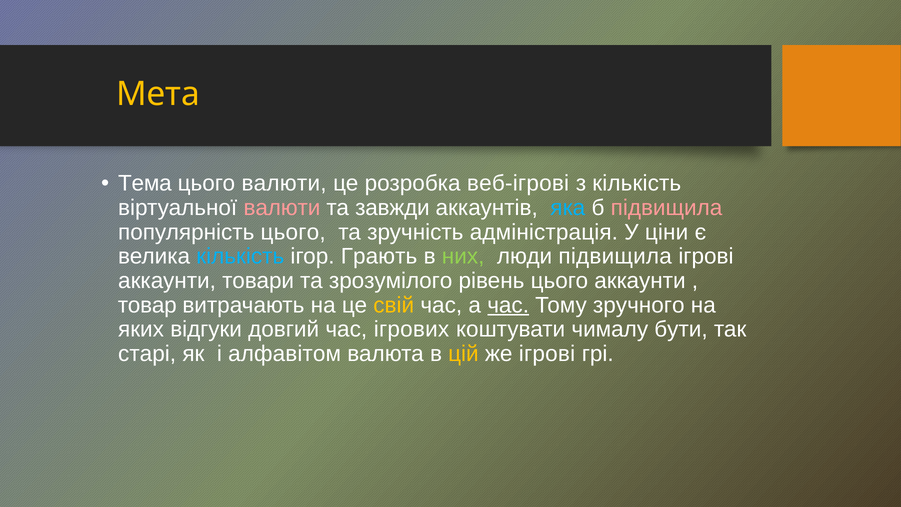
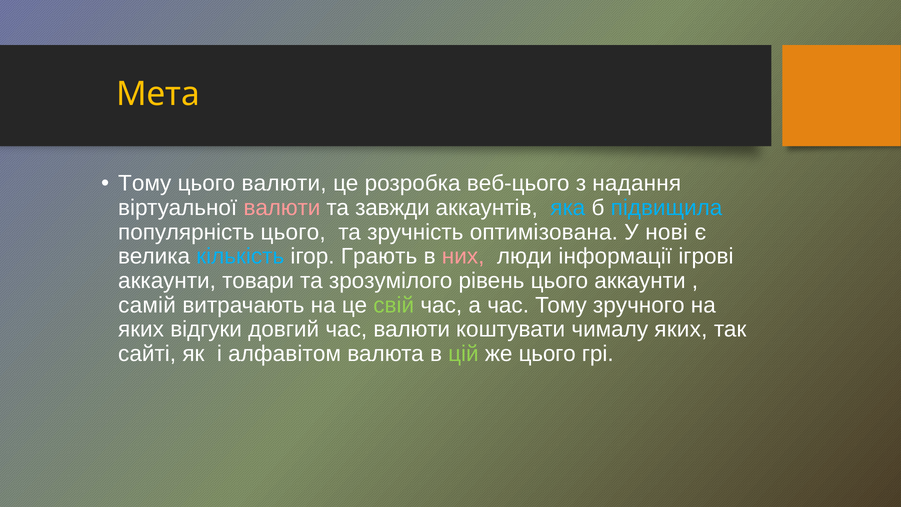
Тема: Тема -> Тому (145, 183)
веб-ігрові: веб-ігрові -> веб-цього (518, 183)
з кількість: кількість -> надання (637, 183)
підвищила colour: pink -> light blue (667, 208)
адміністрація: адміністрація -> оптимізована (544, 232)
ціни: ціни -> нові (667, 232)
них colour: light green -> pink (463, 256)
люди підвищила: підвищила -> інформації (615, 256)
товар: товар -> самій (147, 305)
свій colour: yellow -> light green (394, 305)
час underline: present -> none (508, 305)
час ігрових: ігрових -> валюти (412, 329)
чималу бути: бути -> яких (681, 329)
старі: старі -> сайті (147, 354)
цій colour: yellow -> light green (463, 354)
же ігрові: ігрові -> цього (547, 354)
